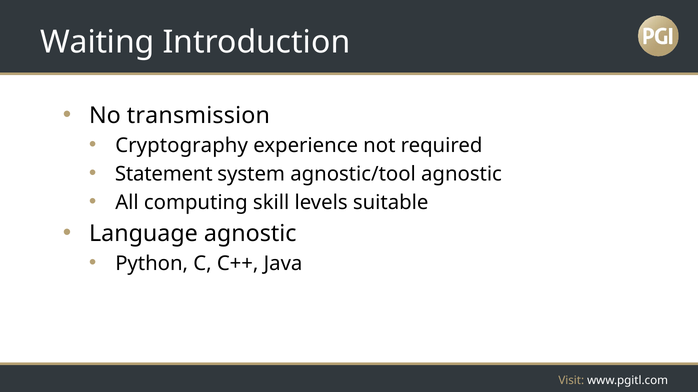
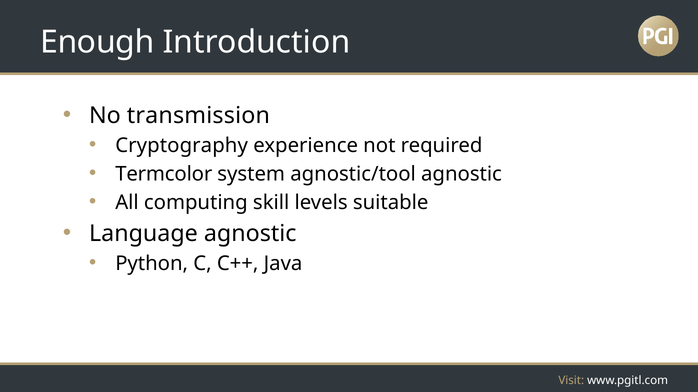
Waiting: Waiting -> Enough (97, 42)
Statement: Statement -> Termcolor (164, 174)
